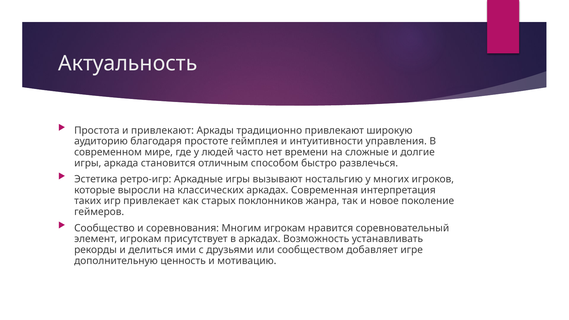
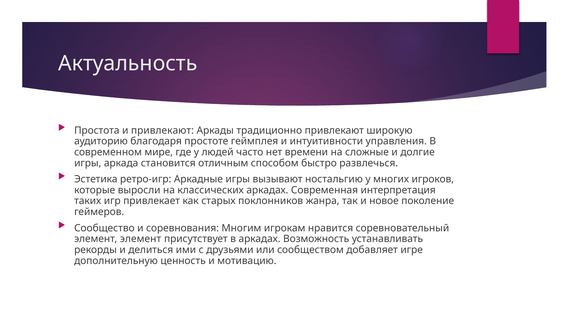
элемент игрокам: игрокам -> элемент (141, 239)
